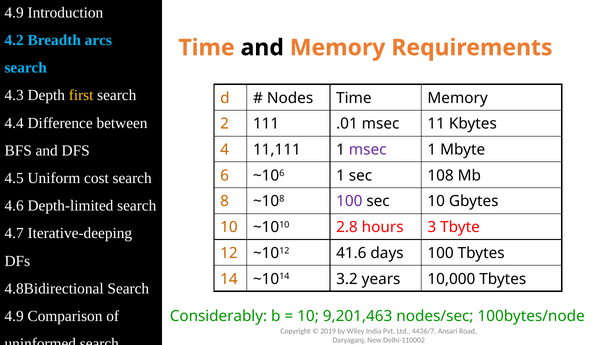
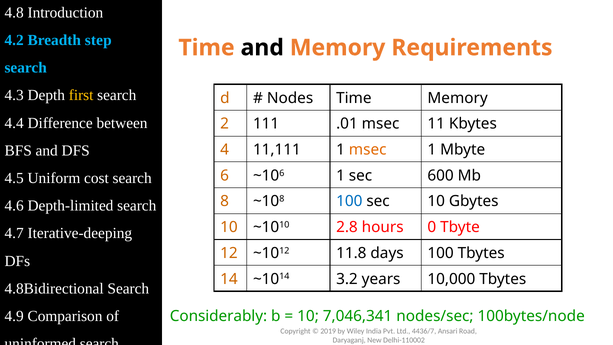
4.9: 4.9 -> 4.8 (14, 13)
arcs: arcs -> step (98, 40)
msec colour: purple -> orange (368, 150)
108: 108 -> 600 (441, 175)
100 colour: purple -> blue (349, 201)
3: 3 -> 0 (432, 227)
41.6: 41.6 -> 11.8 (351, 253)
9,201,463: 9,201,463 -> 7,046,341 (358, 316)
